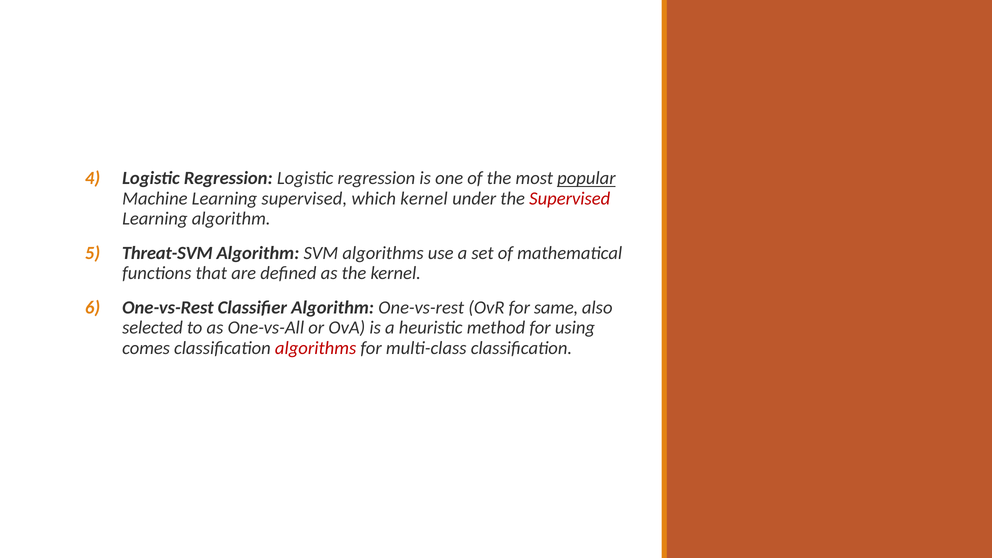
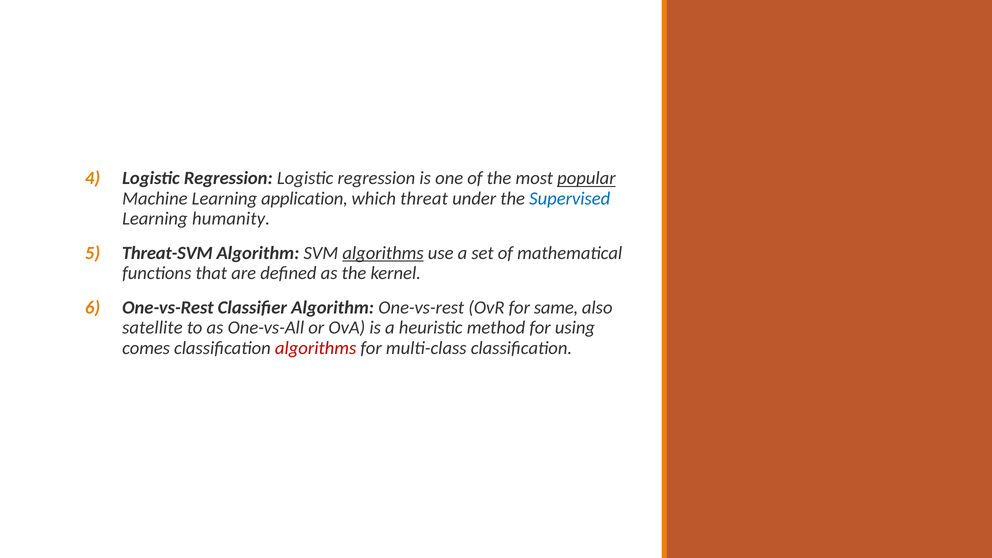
Learning supervised: supervised -> application (304, 198)
which kernel: kernel -> threat (424, 198)
Supervised colour: red -> blue (570, 198)
Learning algorithm: algorithm -> humanity (231, 219)
algorithms underline: none -> present (383, 253)
selected: selected -> satellite (152, 328)
